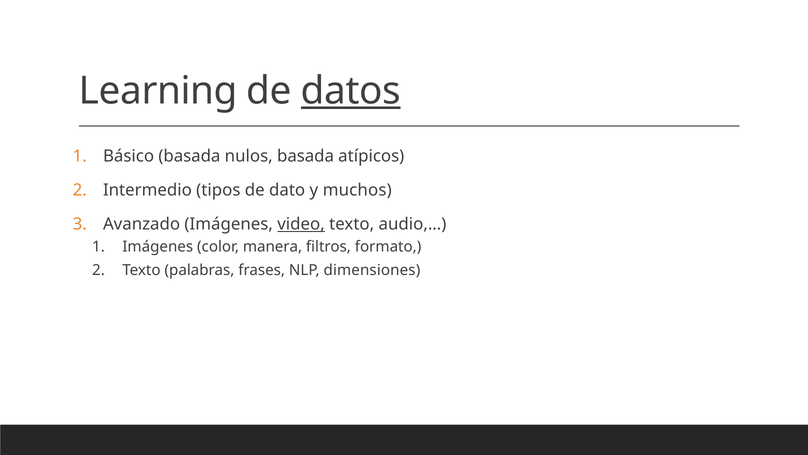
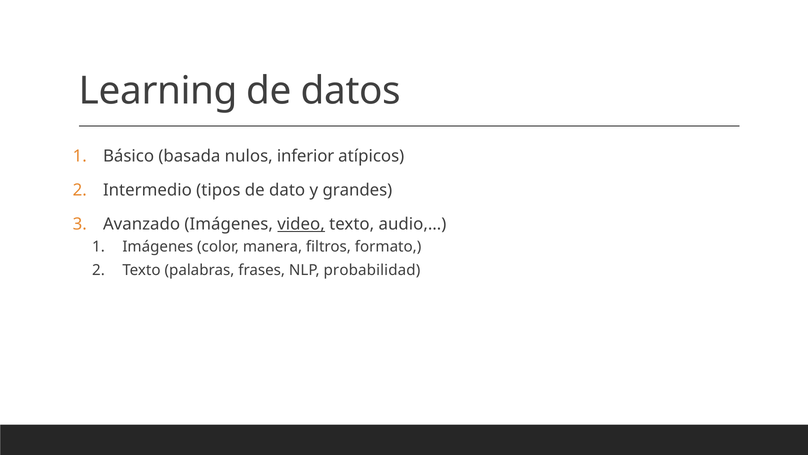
datos underline: present -> none (351, 91)
nulos basada: basada -> inferior (306, 156)
muchos: muchos -> grandes (357, 190)
dimensiones: dimensiones -> probabilidad (372, 270)
